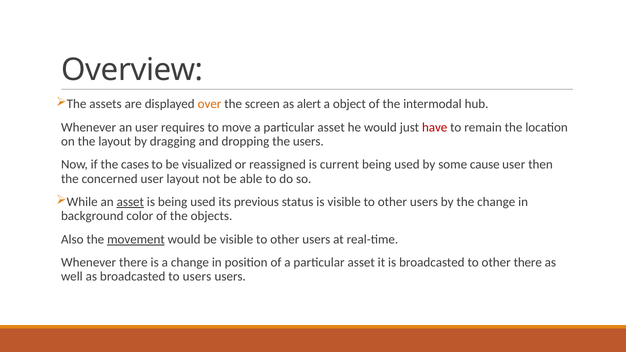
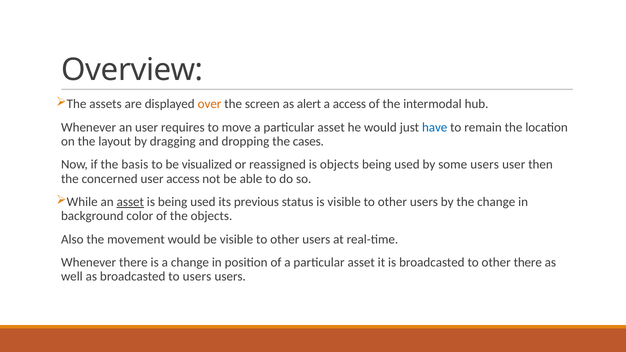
a object: object -> access (349, 104)
have colour: red -> blue (435, 127)
the users: users -> cases (308, 141)
cases: cases -> basis (135, 165)
is current: current -> objects (339, 165)
some cause: cause -> users (485, 165)
user layout: layout -> access (183, 179)
movement underline: present -> none (136, 239)
